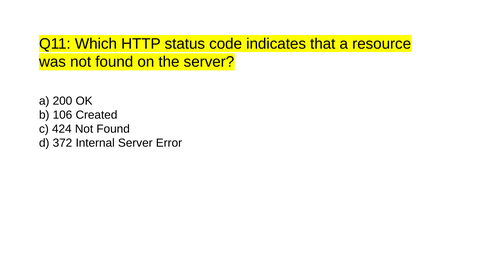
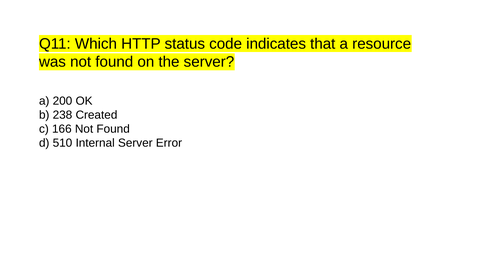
106: 106 -> 238 (62, 115)
424: 424 -> 166 (62, 129)
372: 372 -> 510 (62, 143)
